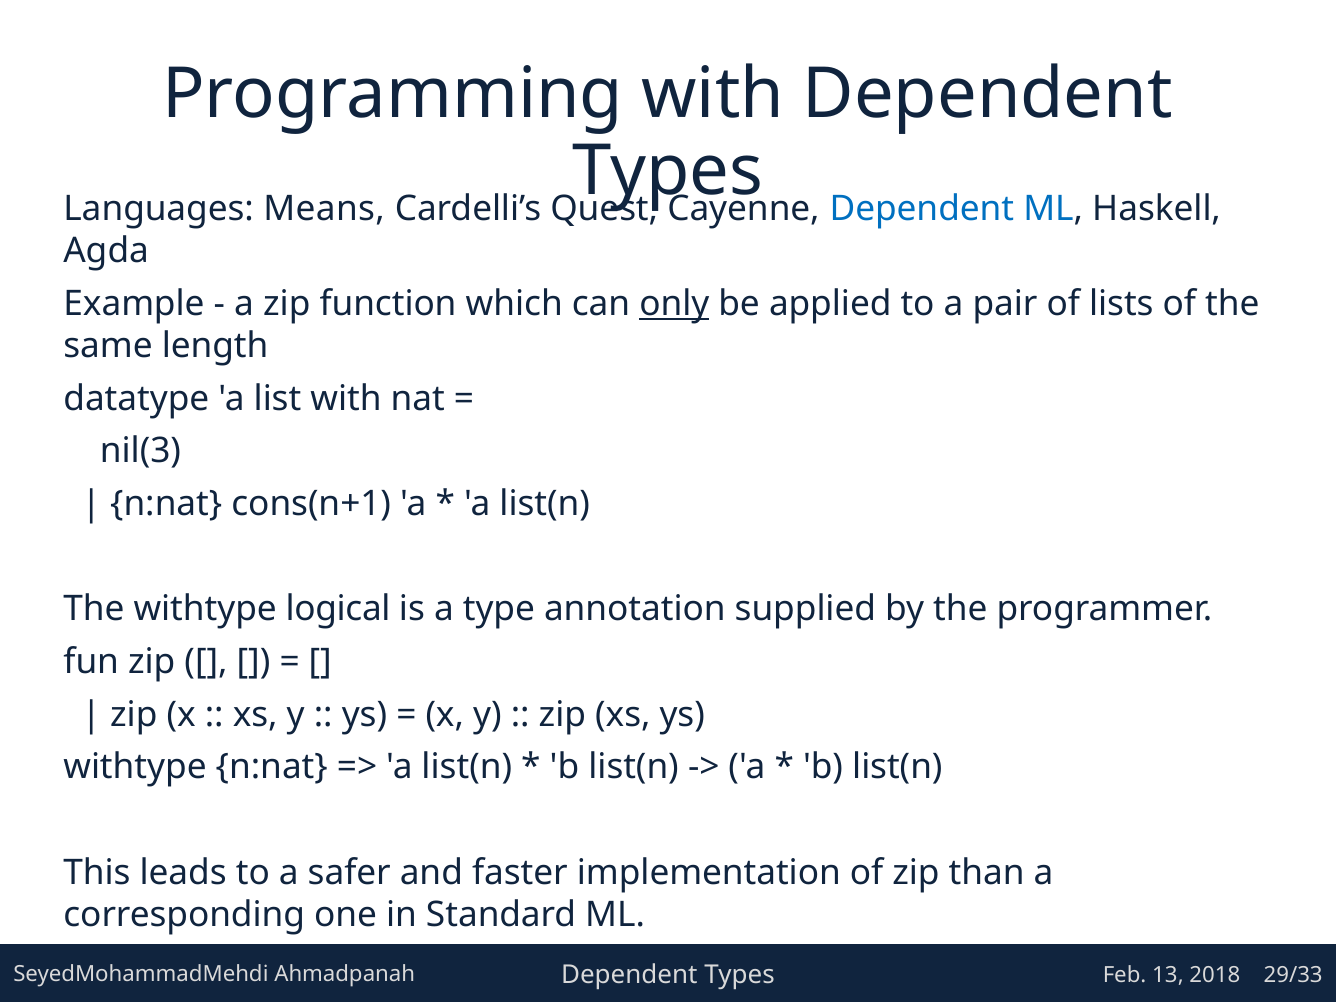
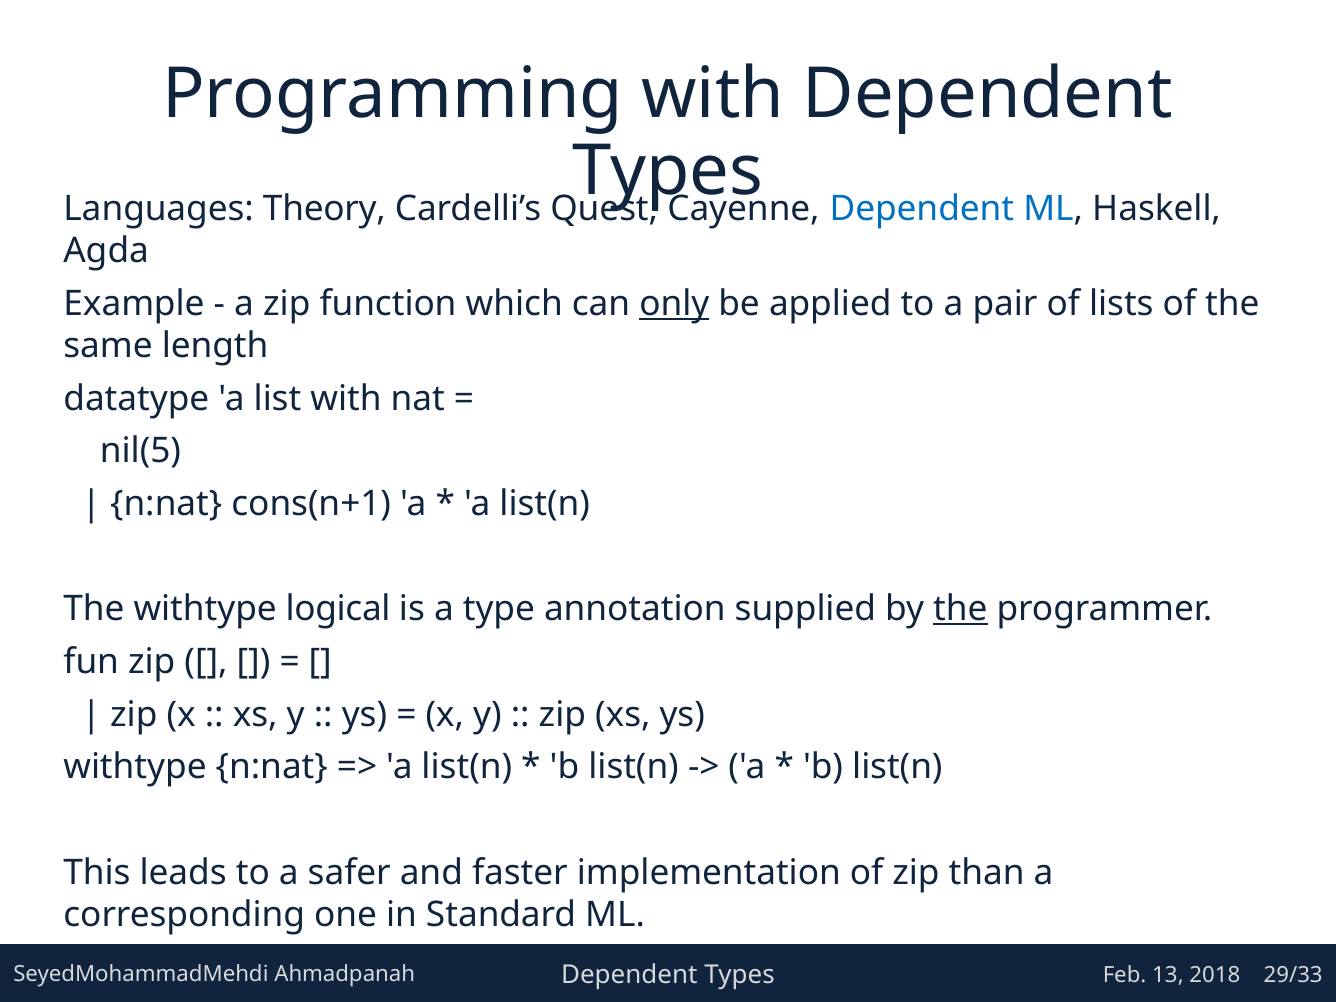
Means: Means -> Theory (324, 208)
nil(3: nil(3 -> nil(5 (140, 451)
the underline: none -> present (960, 609)
